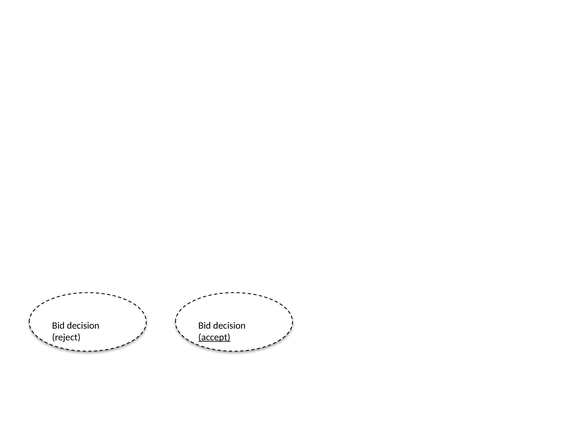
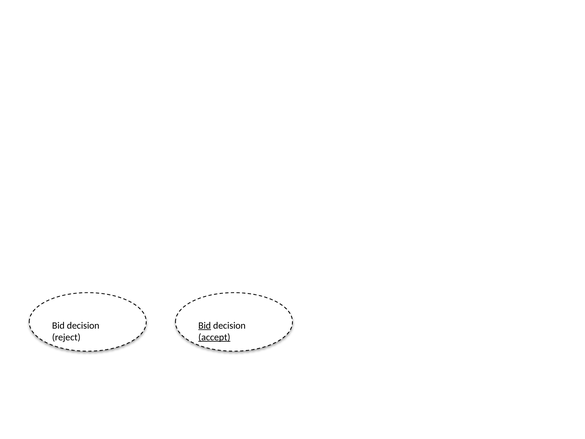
Bid underline: none -> present (205, 325)
